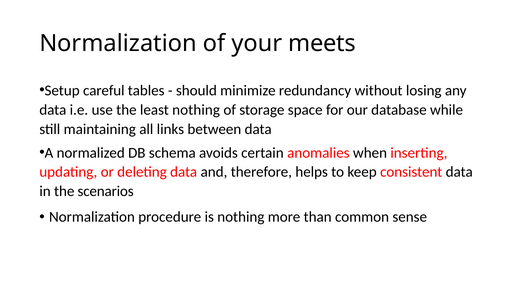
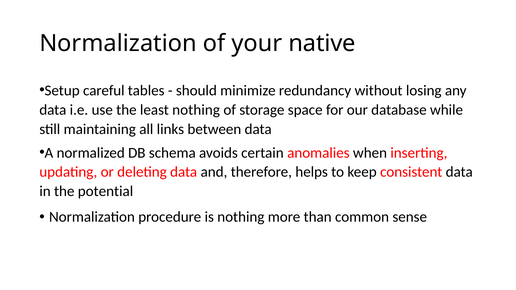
meets: meets -> native (322, 43)
scenarios: scenarios -> potential (106, 192)
